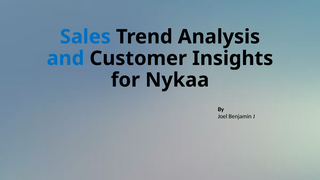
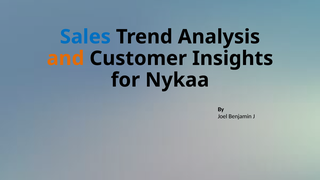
and colour: blue -> orange (66, 58)
